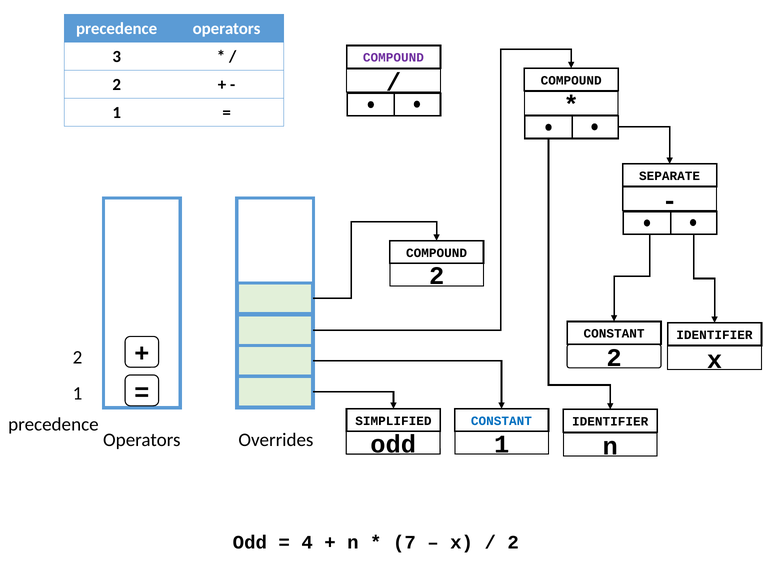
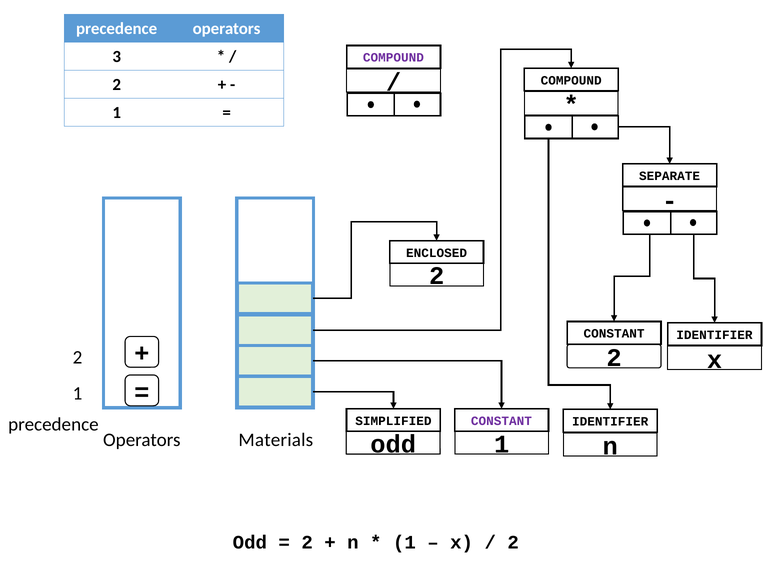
COMPOUND: COMPOUND -> ENCLOSED (437, 253)
CONSTANT colour: blue -> purple (501, 421)
Overrides: Overrides -> Materials (276, 440)
4: 4 -> 2 (307, 543)
7: 7 -> 1 (404, 543)
